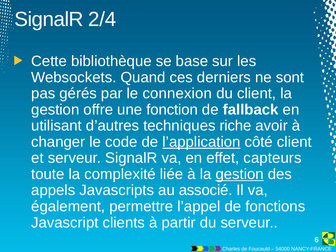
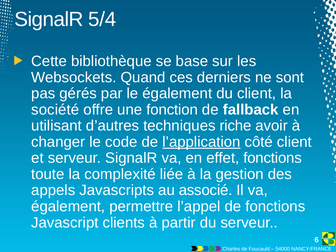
2/4: 2/4 -> 5/4 (102, 19)
le connexion: connexion -> également (177, 93)
gestion: gestion -> société (55, 110)
effet capteurs: capteurs -> fonctions (273, 158)
gestion underline: present -> none (240, 174)
